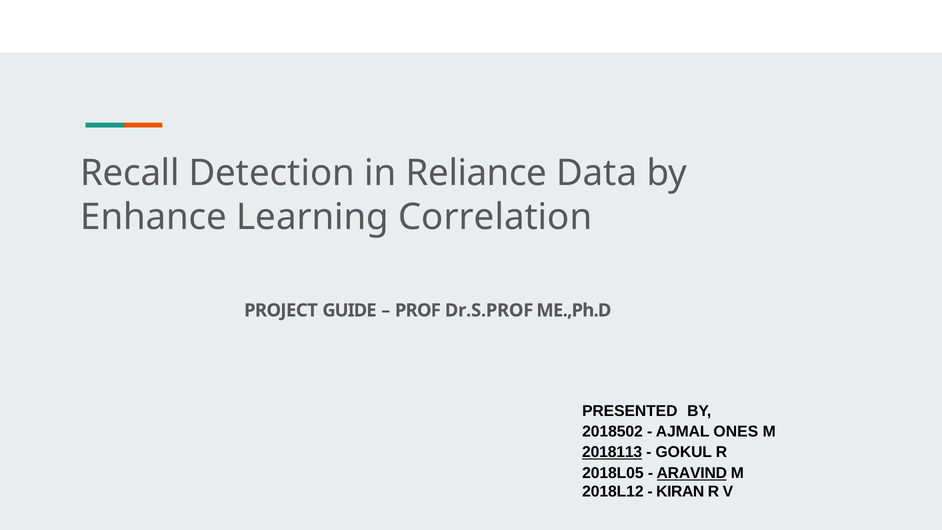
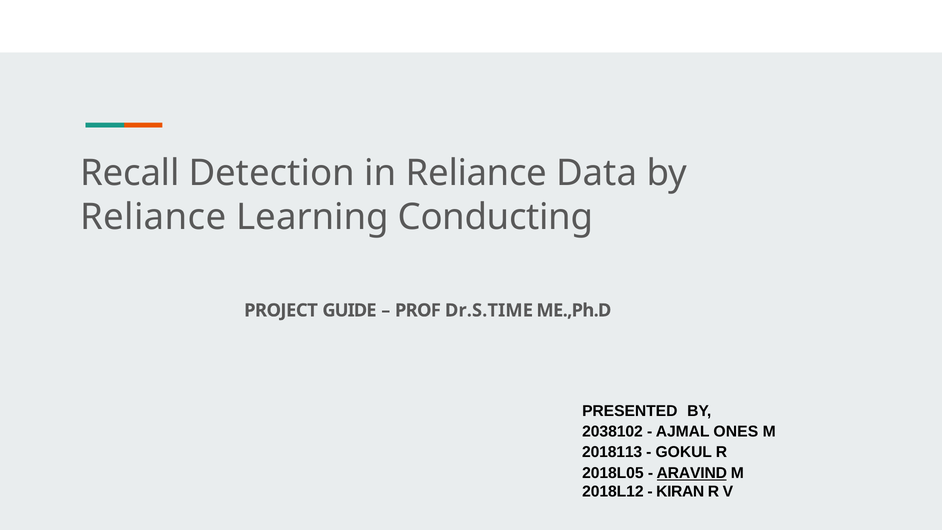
Enhance: Enhance -> Reliance (153, 217)
Correlation: Correlation -> Conducting (495, 217)
Dr.S.PROF: Dr.S.PROF -> Dr.S.TIME (489, 310)
2018502: 2018502 -> 2038102 (612, 431)
2018113 underline: present -> none (612, 452)
